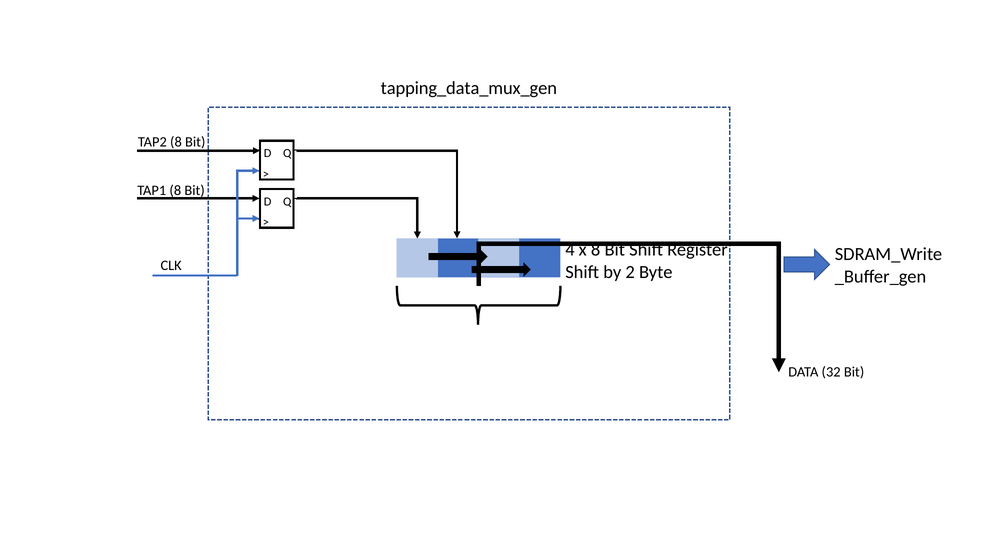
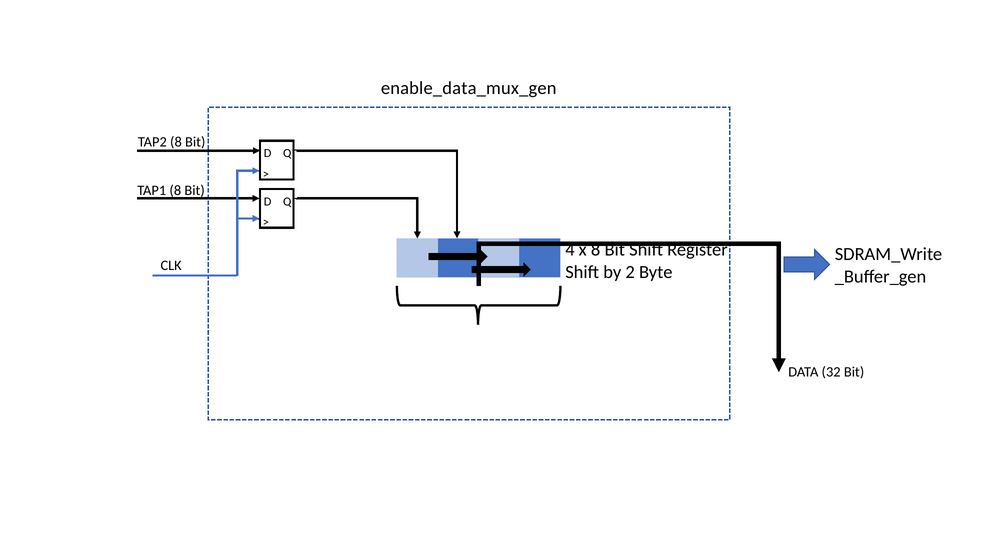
tapping_data_mux_gen: tapping_data_mux_gen -> enable_data_mux_gen (469, 88)
